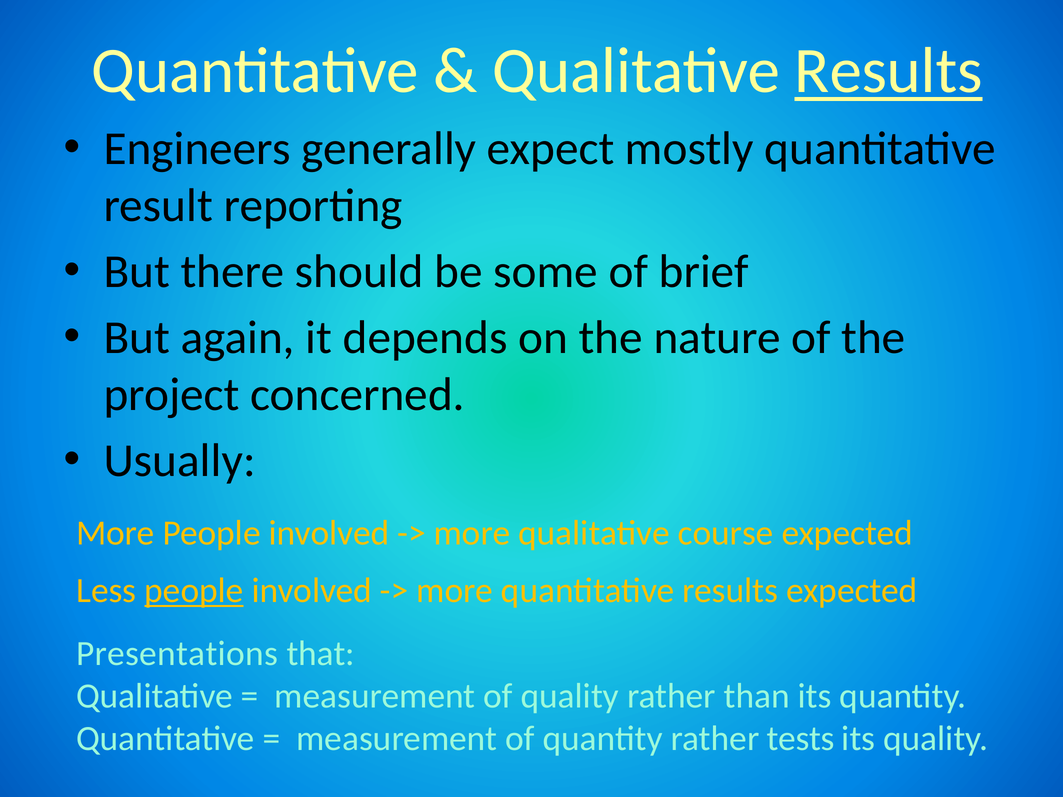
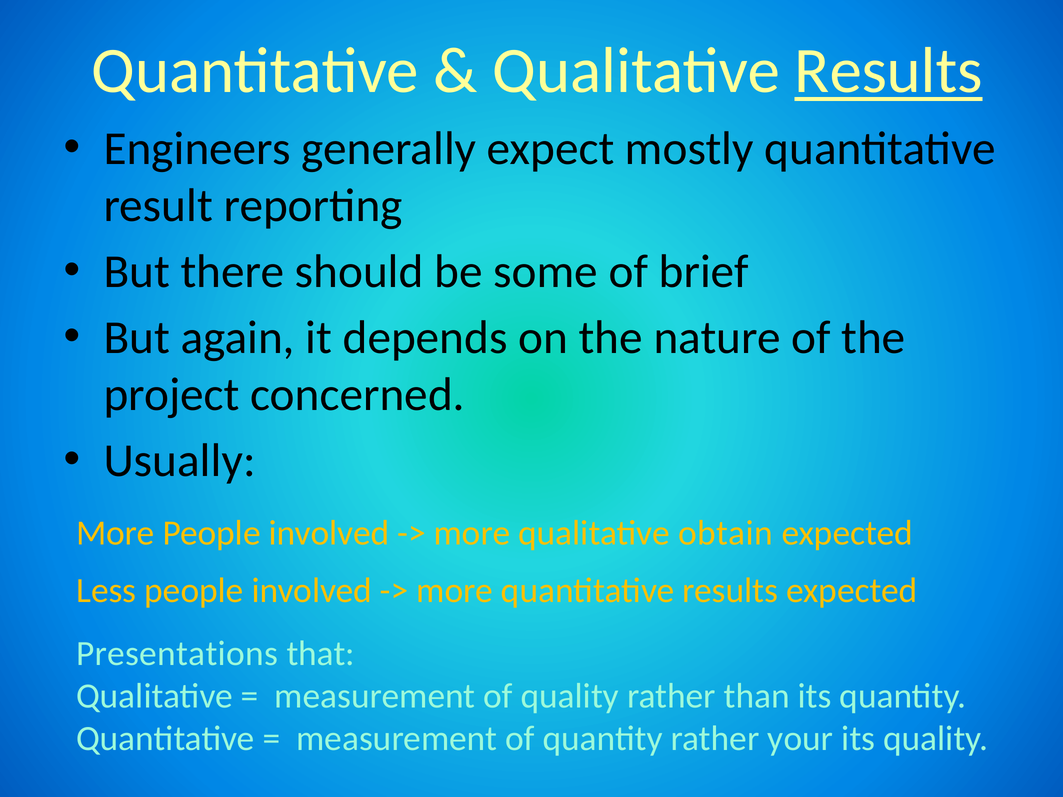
course: course -> obtain (725, 533)
people underline: present -> none (194, 591)
tests: tests -> your (800, 739)
